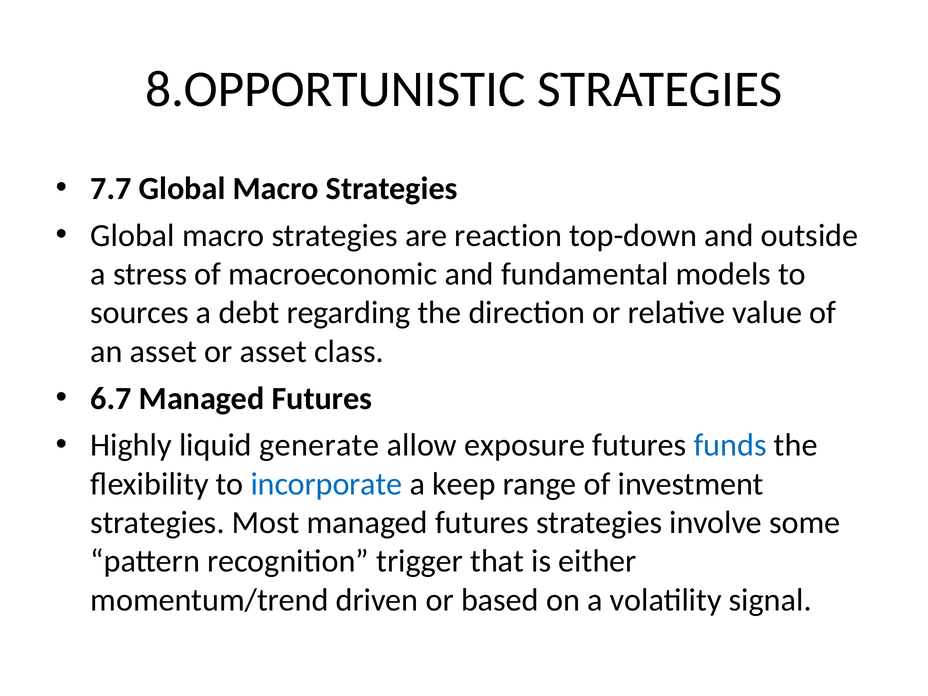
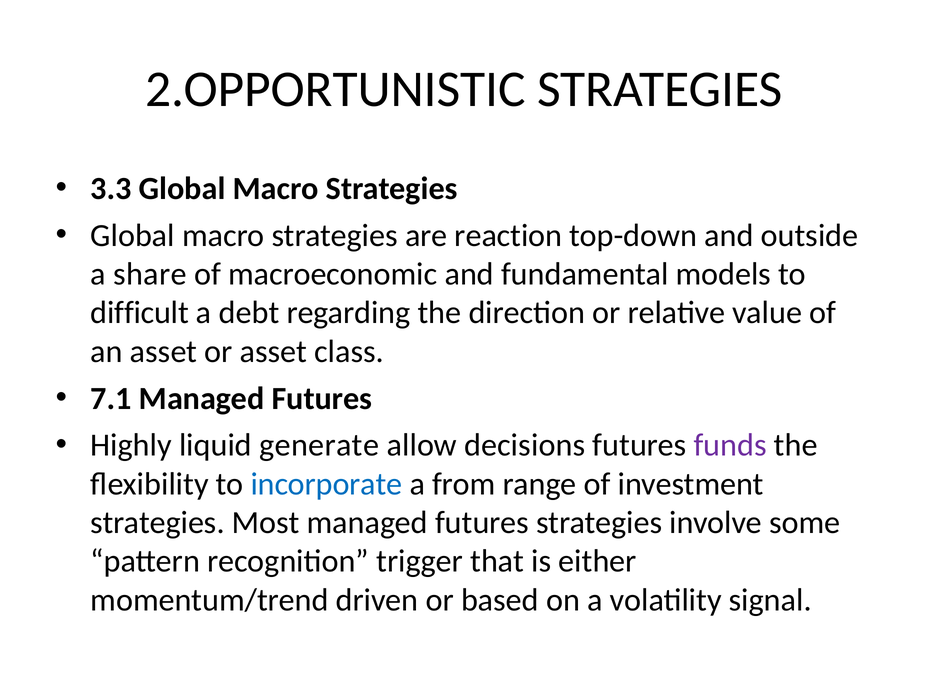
8.OPPORTUNISTIC: 8.OPPORTUNISTIC -> 2.OPPORTUNISTIC (335, 89)
7.7: 7.7 -> 3.3 (111, 189)
stress: stress -> share (150, 274)
sources: sources -> difficult (140, 313)
6.7: 6.7 -> 7.1 (111, 398)
exposure: exposure -> decisions (525, 445)
funds colour: blue -> purple (730, 445)
keep: keep -> from (464, 484)
